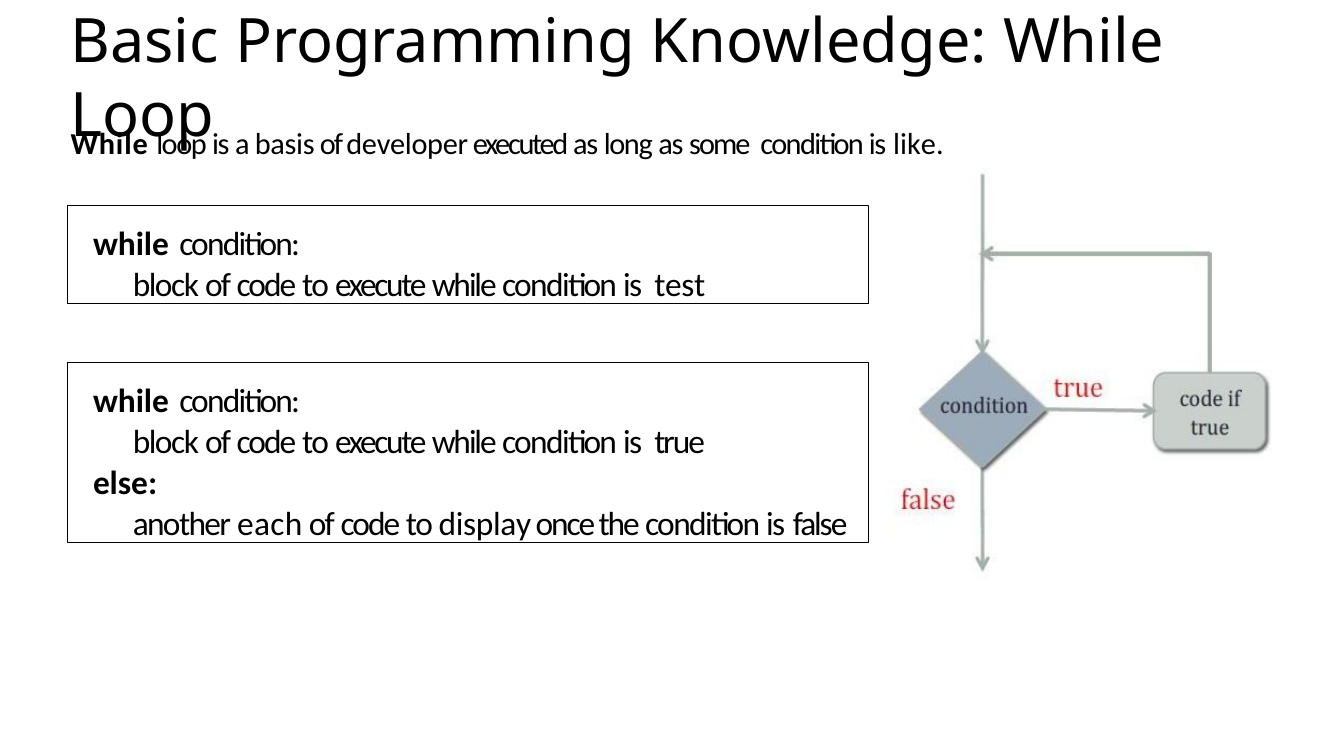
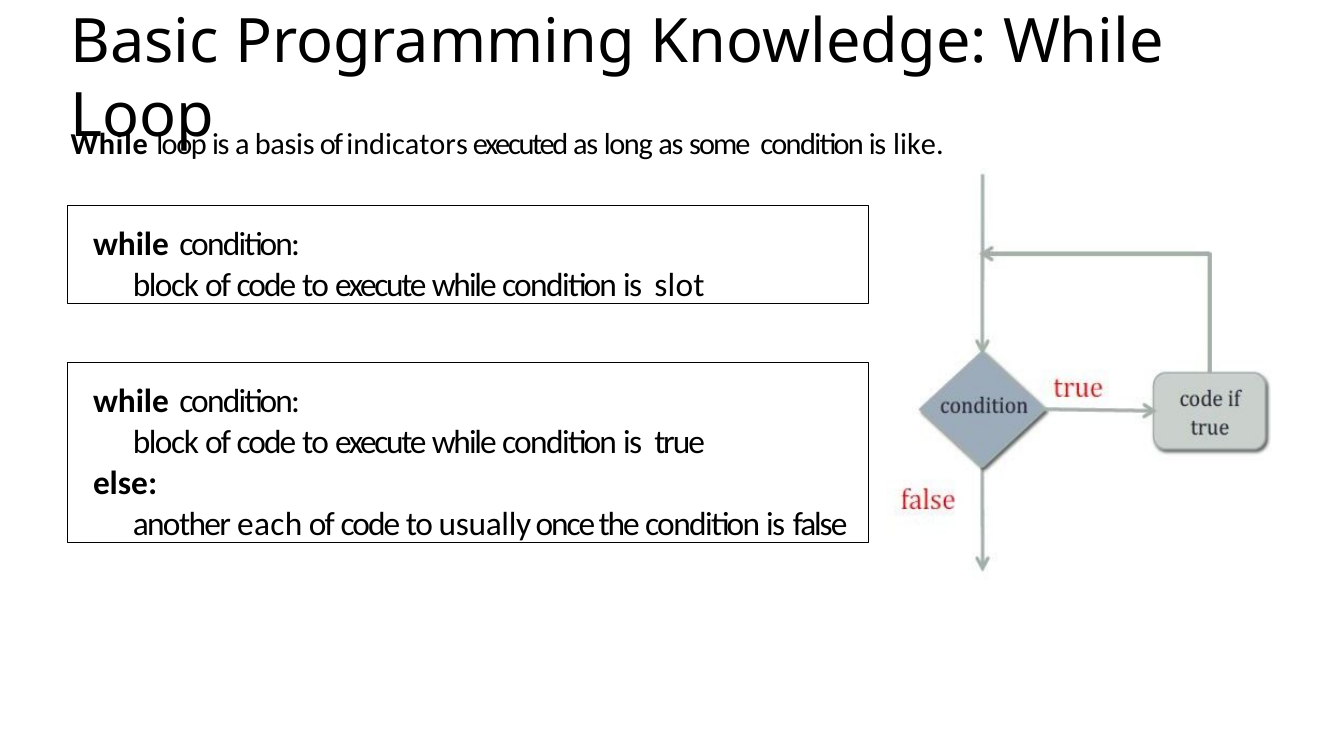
developer: developer -> indicators (407, 144)
test: test -> slot (679, 286)
display: display -> usually (485, 524)
